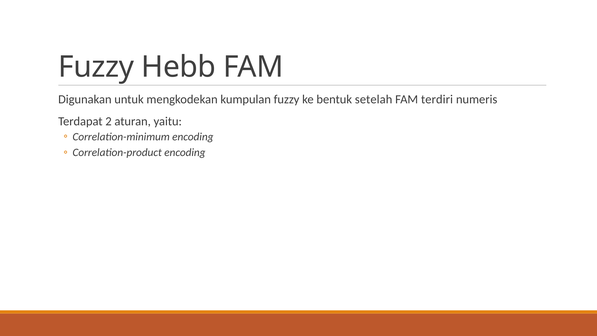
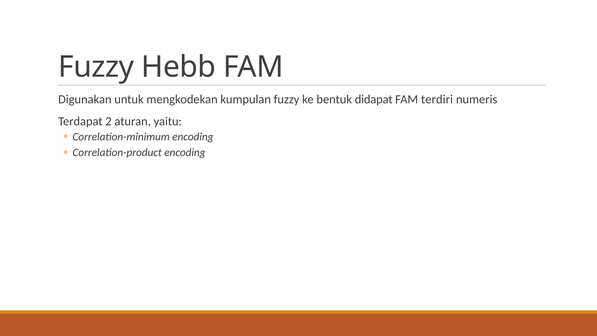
setelah: setelah -> didapat (374, 99)
